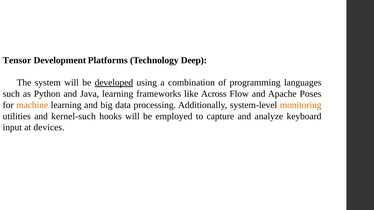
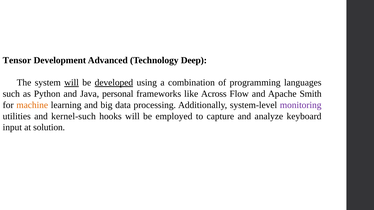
Platforms: Platforms -> Advanced (108, 60)
will underline: none -> present (72, 83)
Java learning: learning -> personal (118, 94)
Poses: Poses -> Smith (311, 94)
monitoring colour: orange -> purple (301, 105)
devices: devices -> solution (49, 128)
